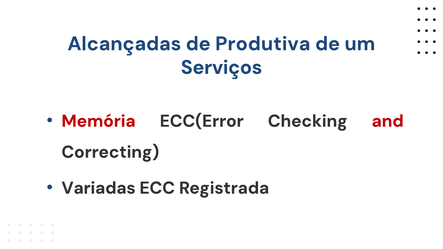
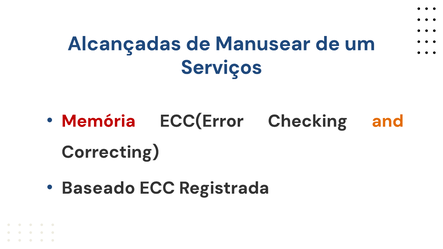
Produtiva: Produtiva -> Manusear (263, 44)
and colour: red -> orange (388, 121)
Variadas: Variadas -> Baseado (98, 188)
